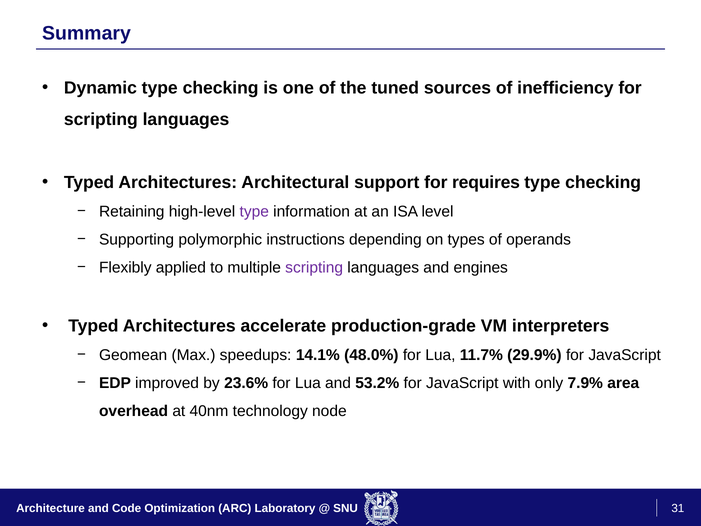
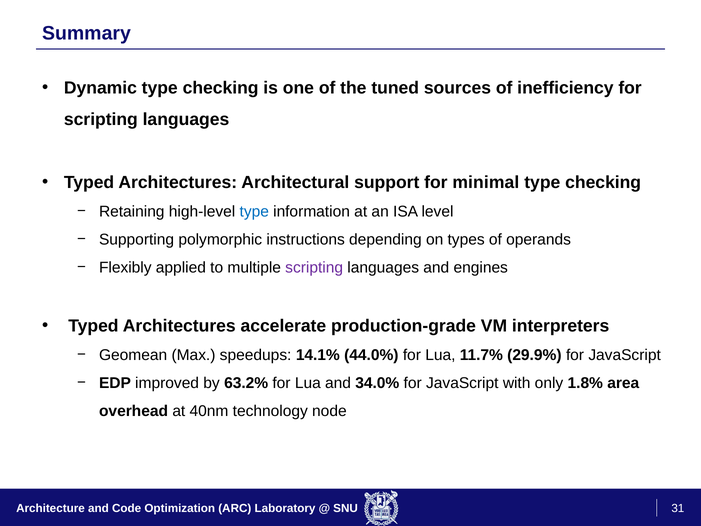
requires: requires -> minimal (486, 182)
type colour: purple -> blue (254, 211)
48.0%: 48.0% -> 44.0% (371, 355)
23.6%: 23.6% -> 63.2% (246, 383)
53.2%: 53.2% -> 34.0% (377, 383)
7.9%: 7.9% -> 1.8% (585, 383)
